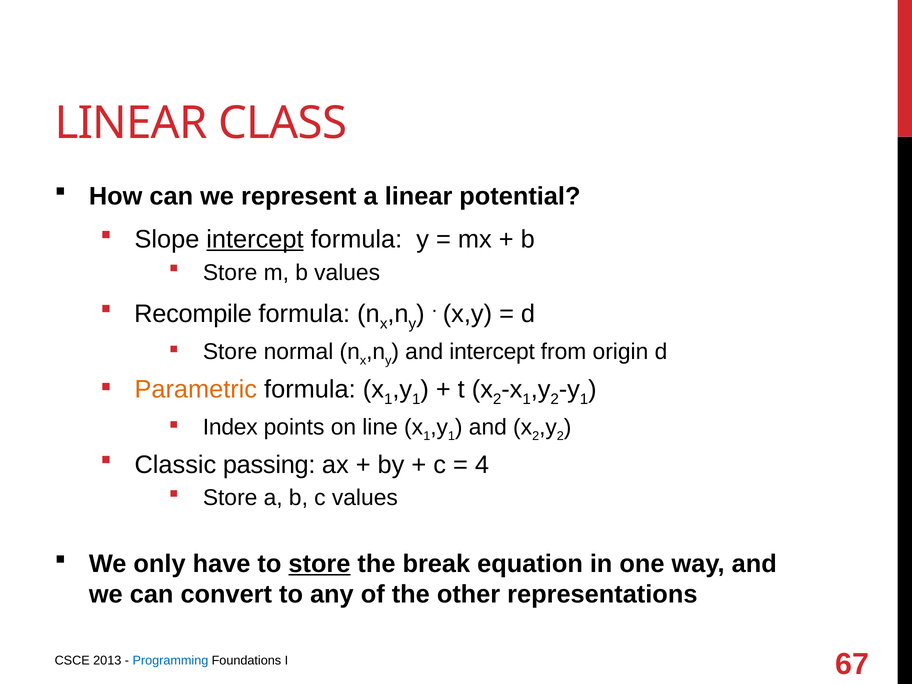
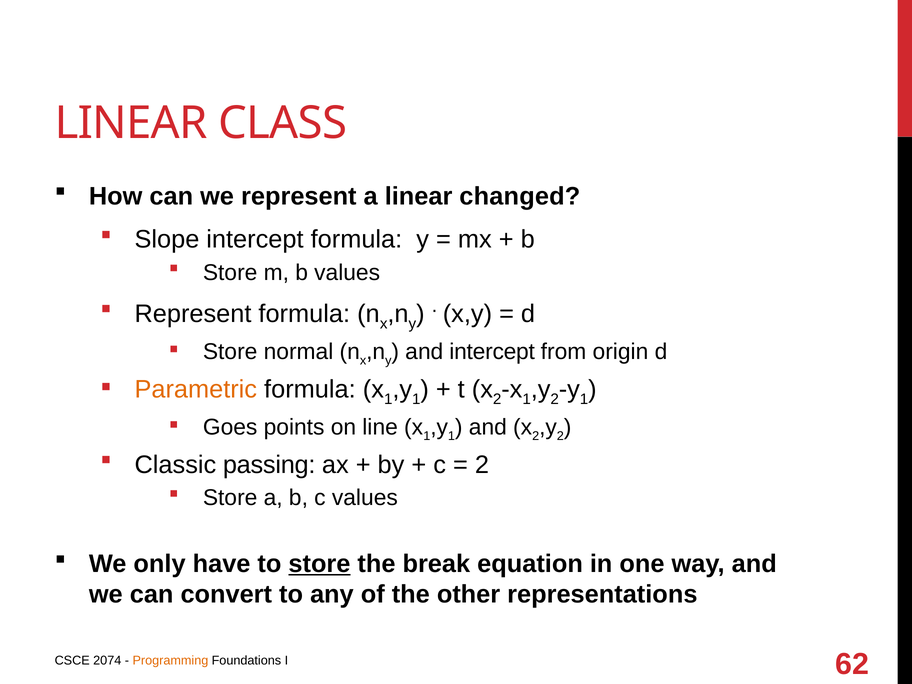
potential: potential -> changed (520, 196)
intercept underline: present -> none (255, 239)
Recompile: Recompile -> Represent (193, 314)
Index: Index -> Goes (230, 427)
4: 4 -> 2 (482, 465)
2013: 2013 -> 2074 (107, 661)
Programming colour: blue -> orange (170, 661)
67: 67 -> 62 (852, 664)
